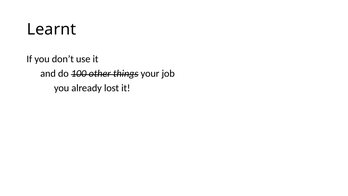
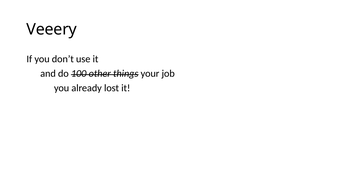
Learnt: Learnt -> Veeery (52, 29)
